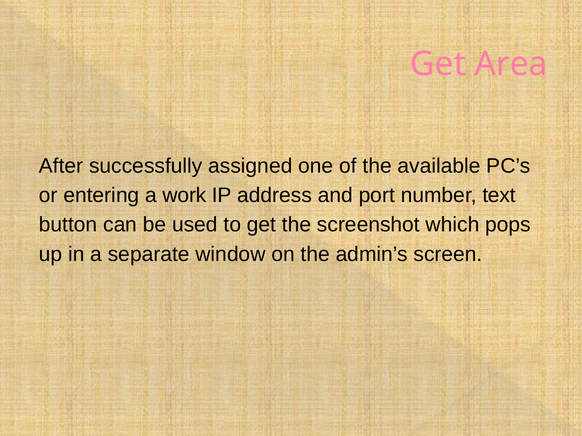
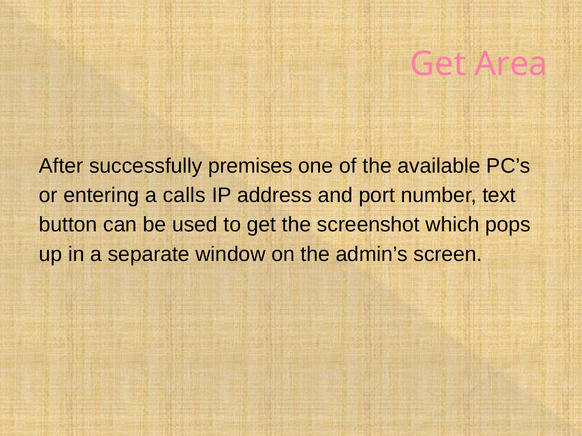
assigned: assigned -> premises (250, 166)
work: work -> calls (184, 196)
